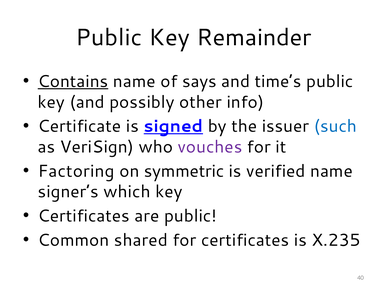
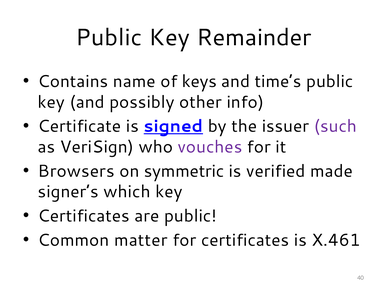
Contains underline: present -> none (73, 81)
says: says -> keys (199, 81)
such colour: blue -> purple (335, 126)
Factoring: Factoring -> Browsers (76, 171)
verified name: name -> made (331, 171)
shared: shared -> matter (141, 239)
X.235: X.235 -> X.461 (336, 239)
